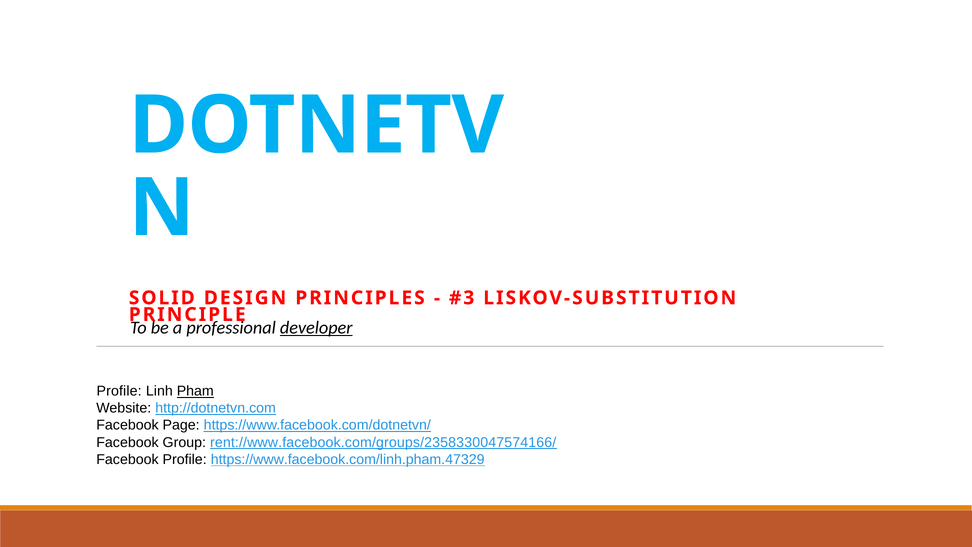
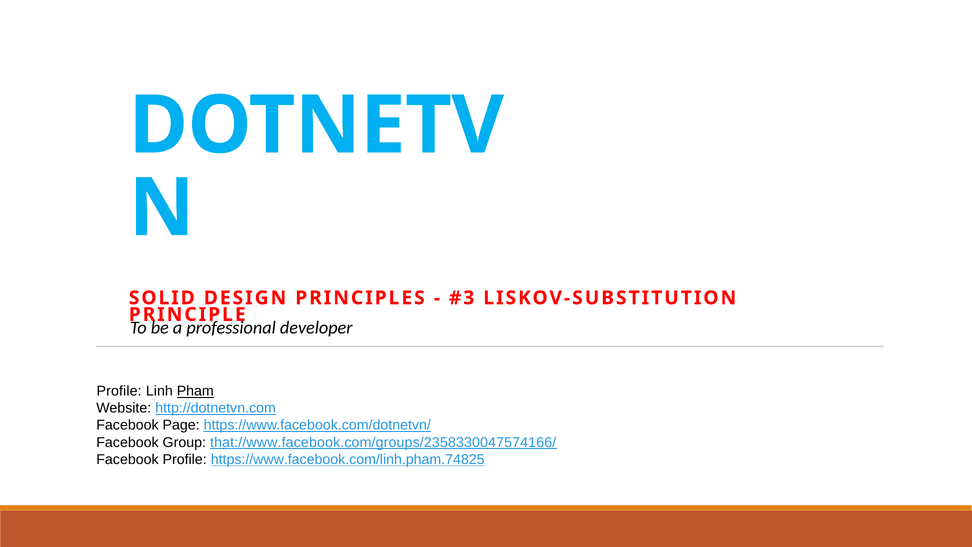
developer underline: present -> none (316, 328)
rent://www.facebook.com/groups/2358330047574166/: rent://www.facebook.com/groups/2358330047574166/ -> that://www.facebook.com/groups/2358330047574166/ (383, 442)
https://www.facebook.com/linh.pham.47329: https://www.facebook.com/linh.pham.47329 -> https://www.facebook.com/linh.pham.74825 (348, 459)
